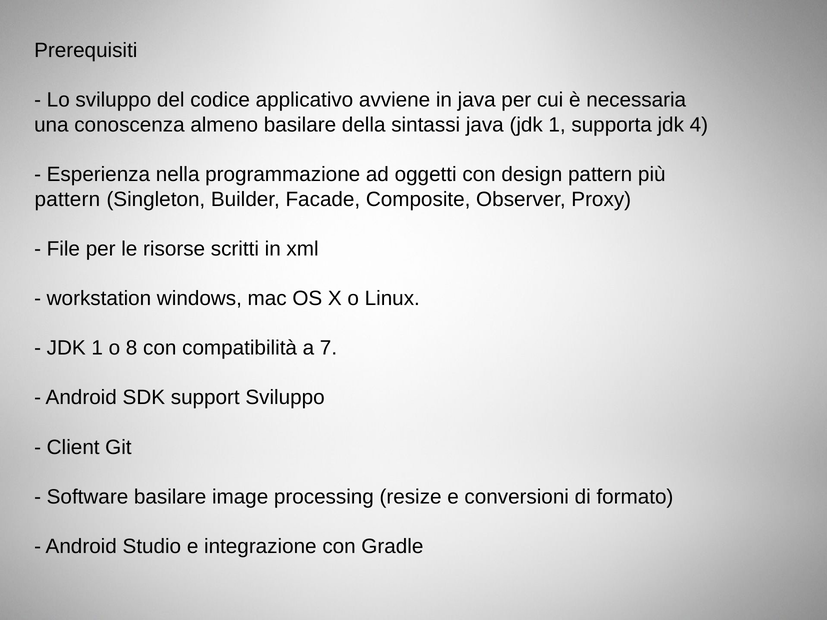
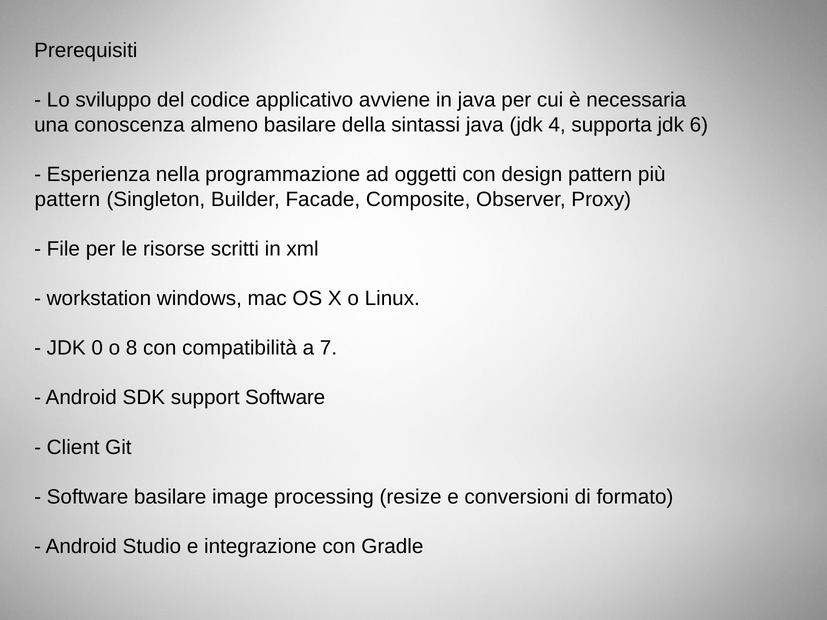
java jdk 1: 1 -> 4 (557, 125)
4: 4 -> 6 (699, 125)
1: 1 -> 0 (97, 348)
support Sviluppo: Sviluppo -> Software (285, 398)
